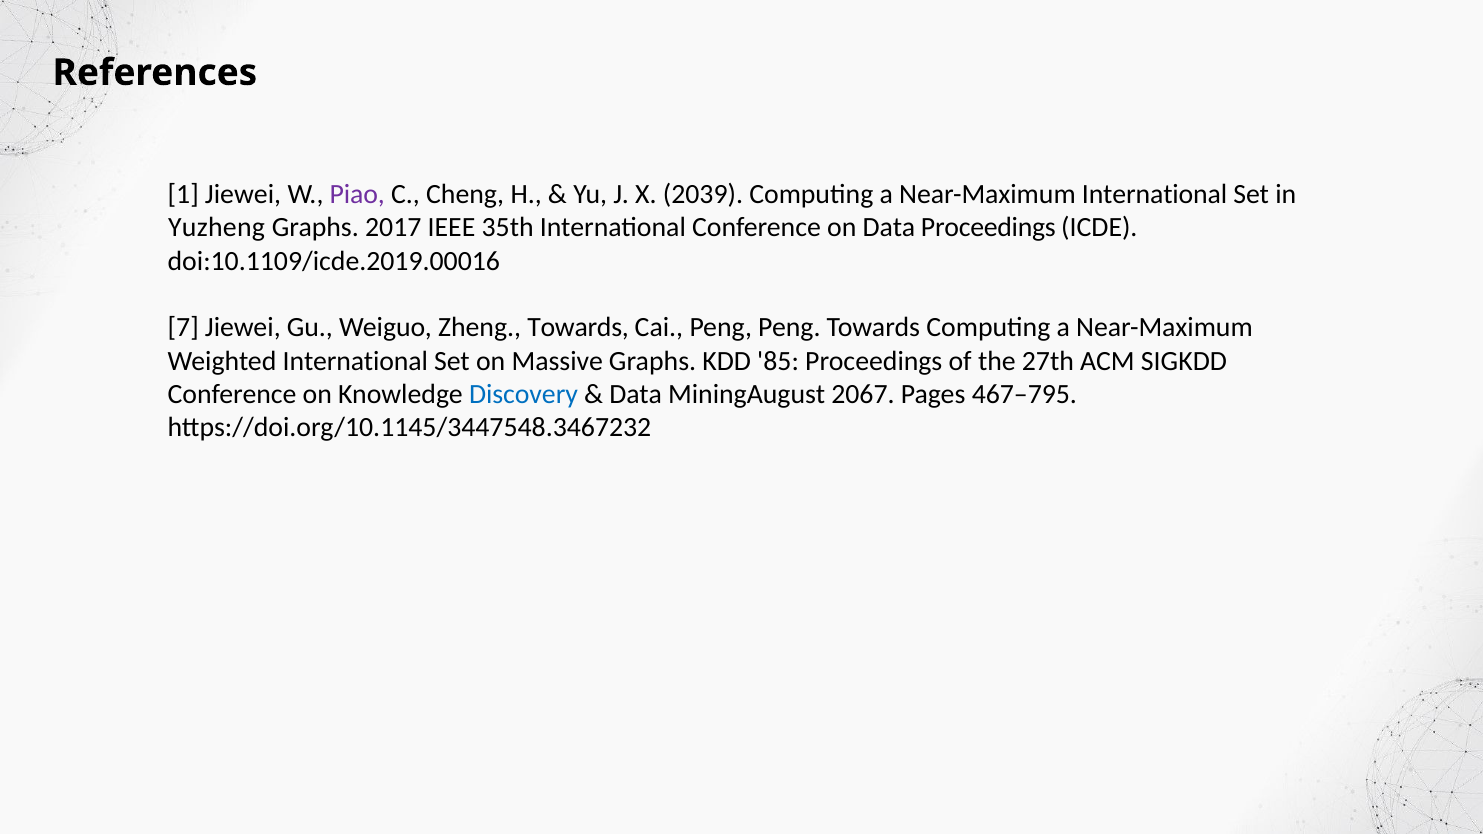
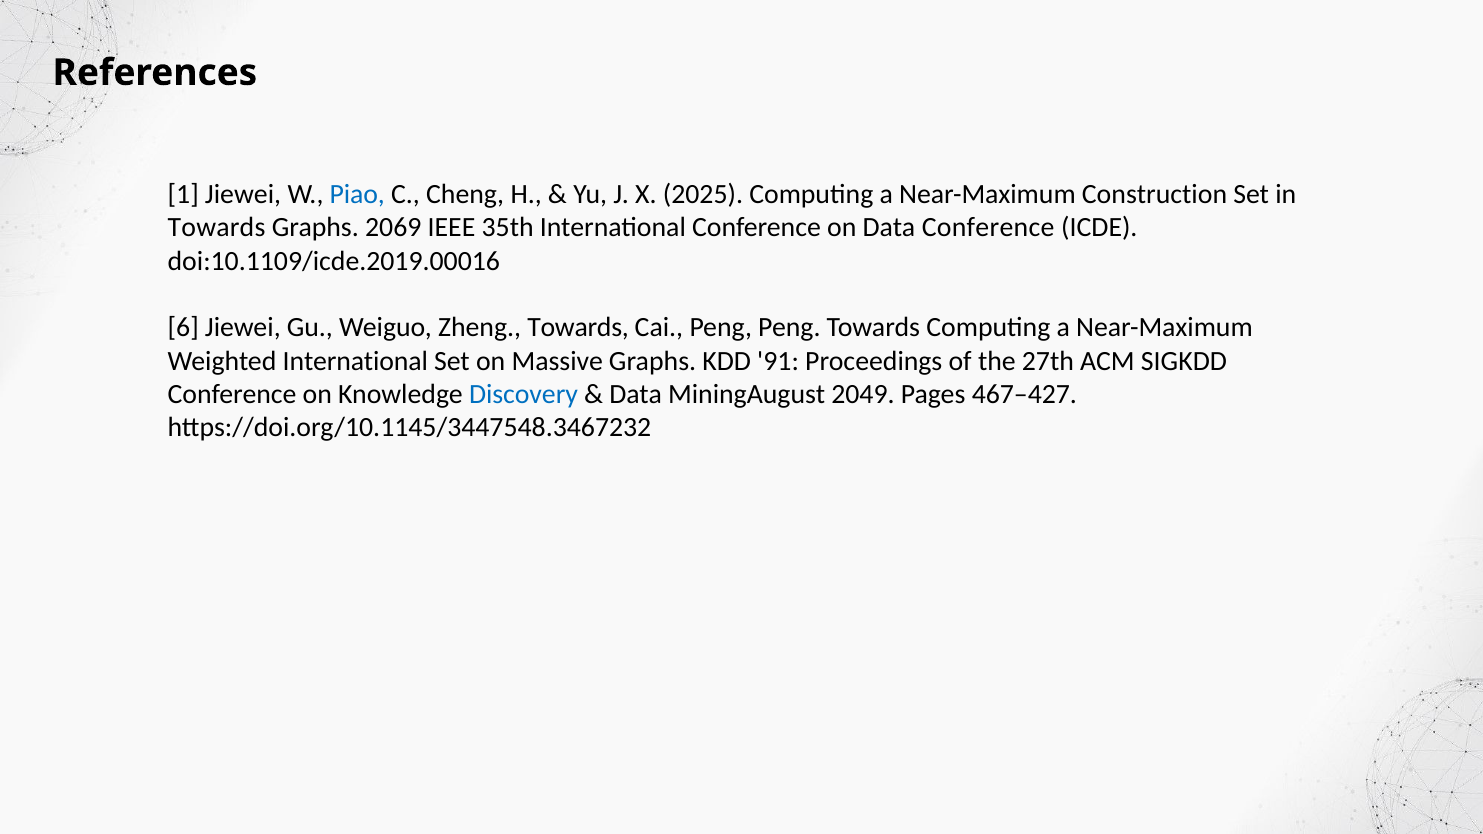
Piao colour: purple -> blue (357, 194)
2039: 2039 -> 2025 (703, 194)
Near-Maximum International: International -> Construction (1155, 194)
Yuzheng: Yuzheng -> Towards (217, 228)
2017: 2017 -> 2069 (393, 228)
Data Proceedings: Proceedings -> Conference (988, 228)
7: 7 -> 6 (183, 328)
85: 85 -> 91 (778, 361)
2067: 2067 -> 2049 (863, 394)
467–795: 467–795 -> 467–427 (1024, 394)
